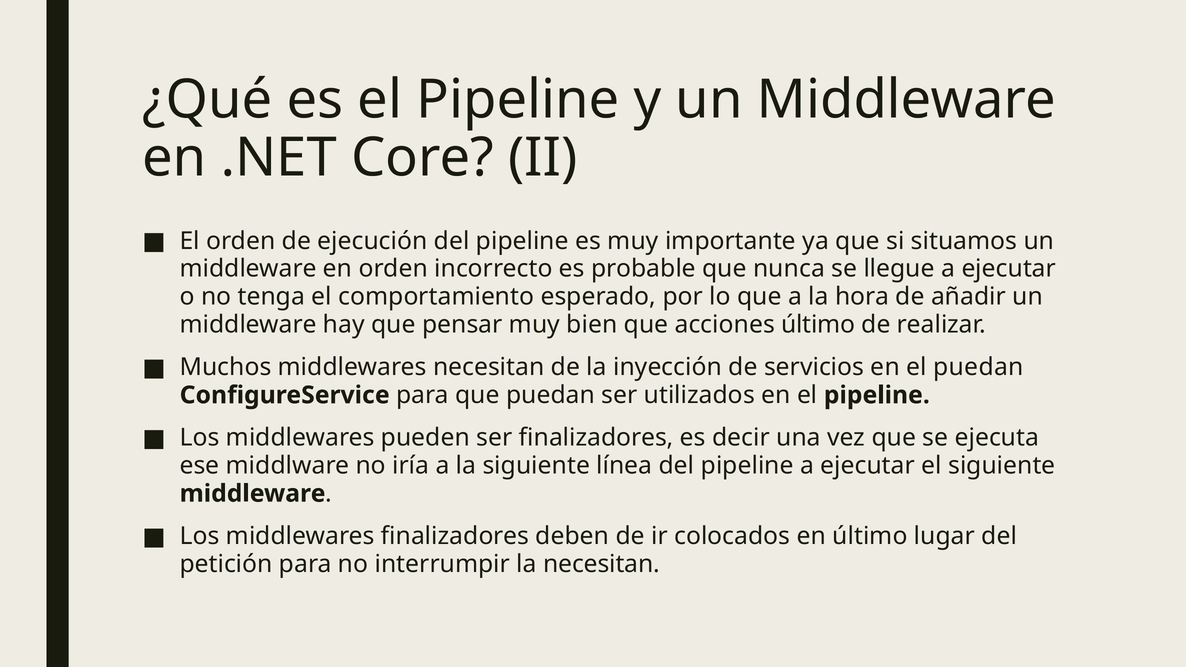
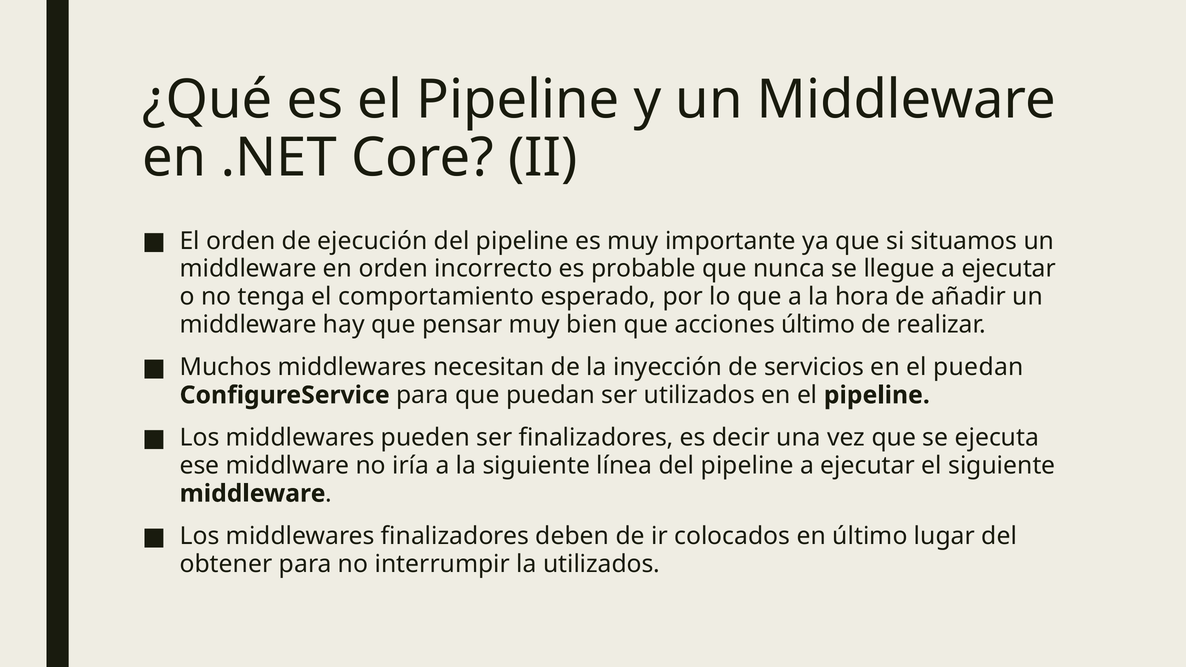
petición: petición -> obtener (226, 564)
la necesitan: necesitan -> utilizados (602, 564)
